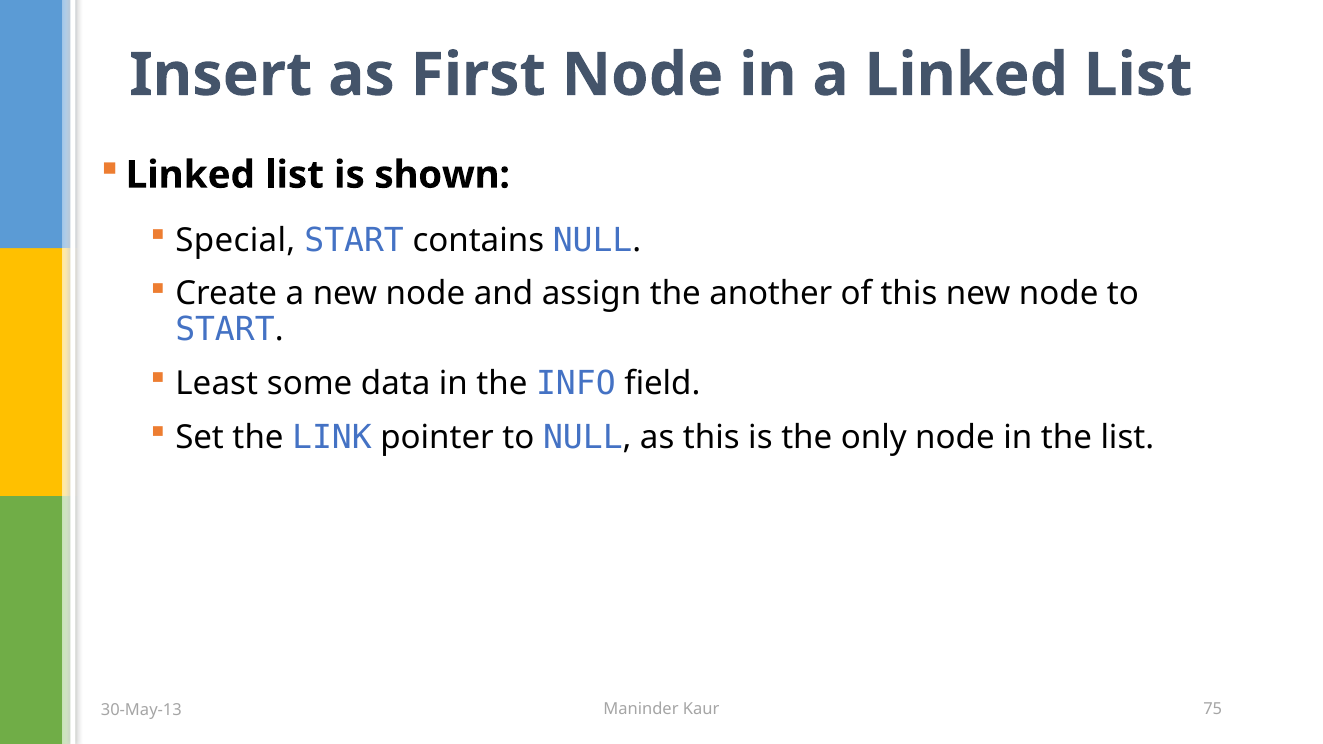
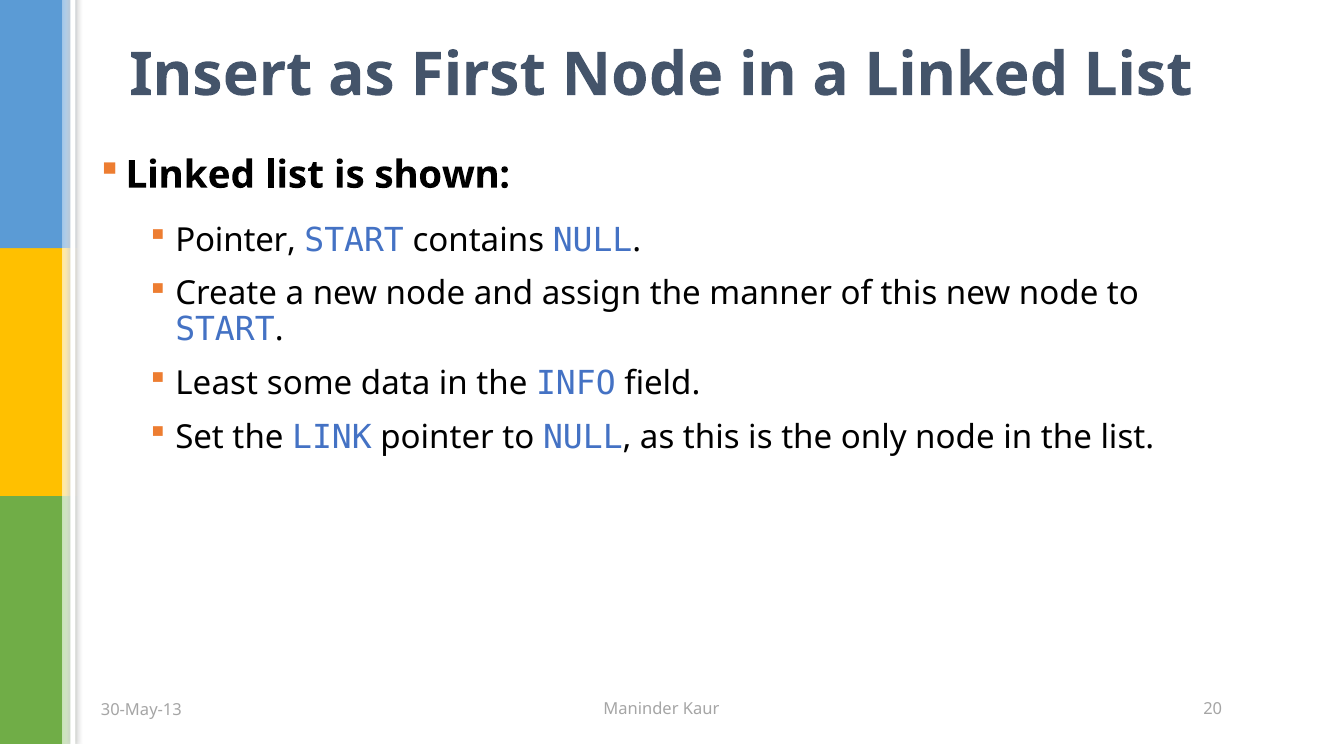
Special: Special -> Pointer (236, 240)
another: another -> manner (771, 294)
75: 75 -> 20 (1213, 709)
